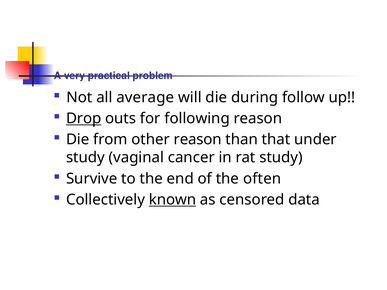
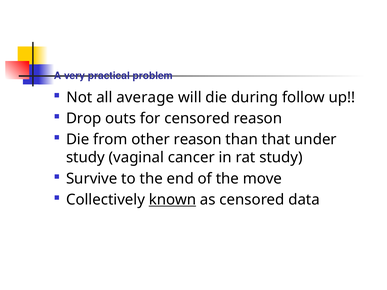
Drop underline: present -> none (84, 119)
for following: following -> censored (197, 119)
often: often -> move (262, 179)
